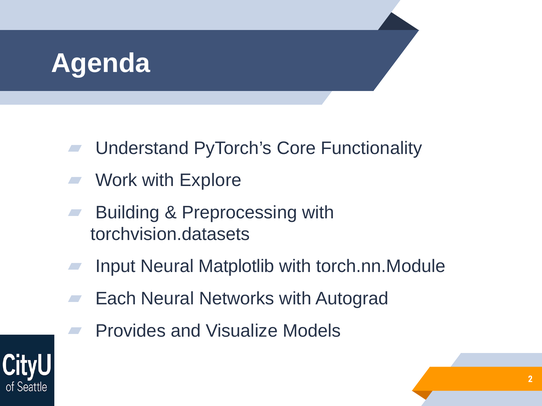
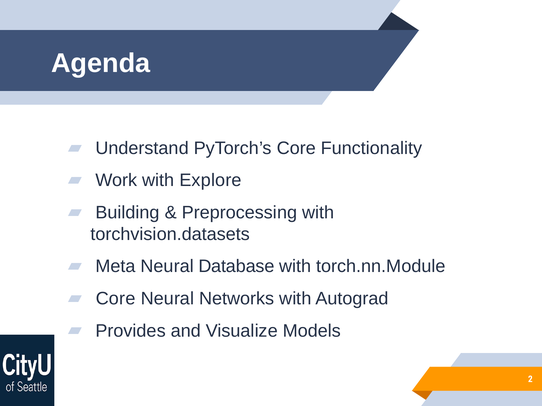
Input: Input -> Meta (116, 267)
Matplotlib: Matplotlib -> Database (236, 267)
Each: Each -> Core (116, 299)
